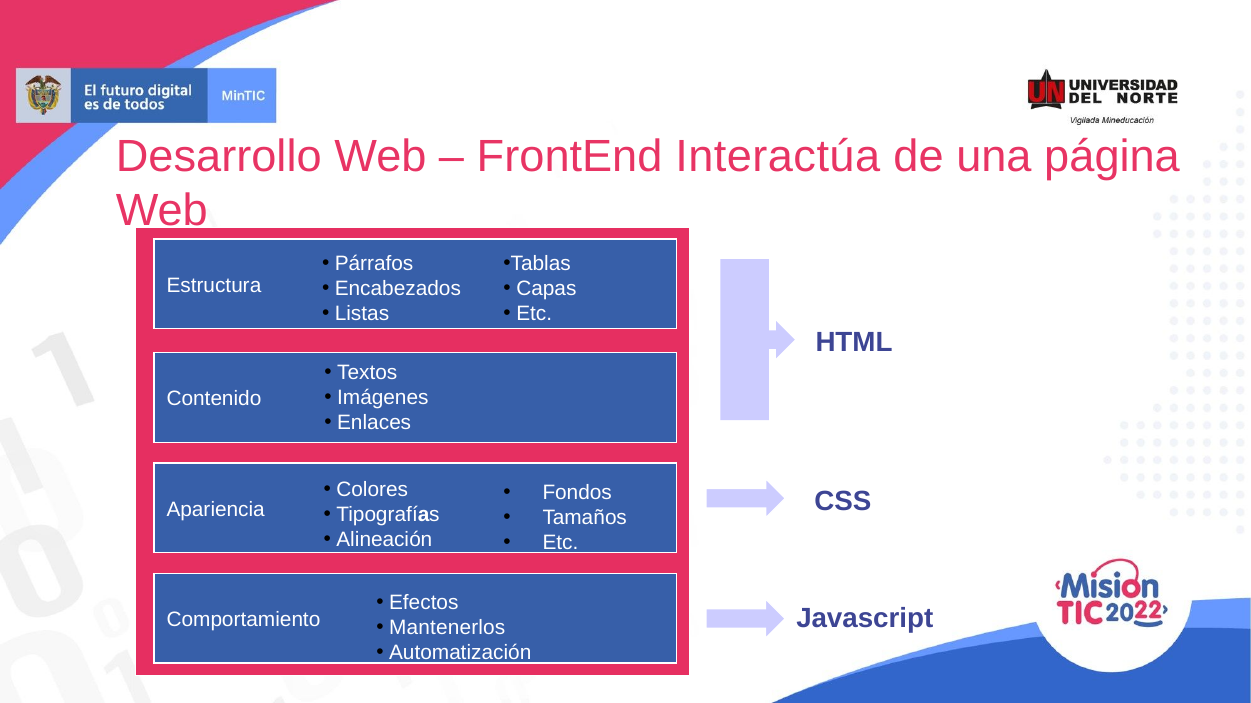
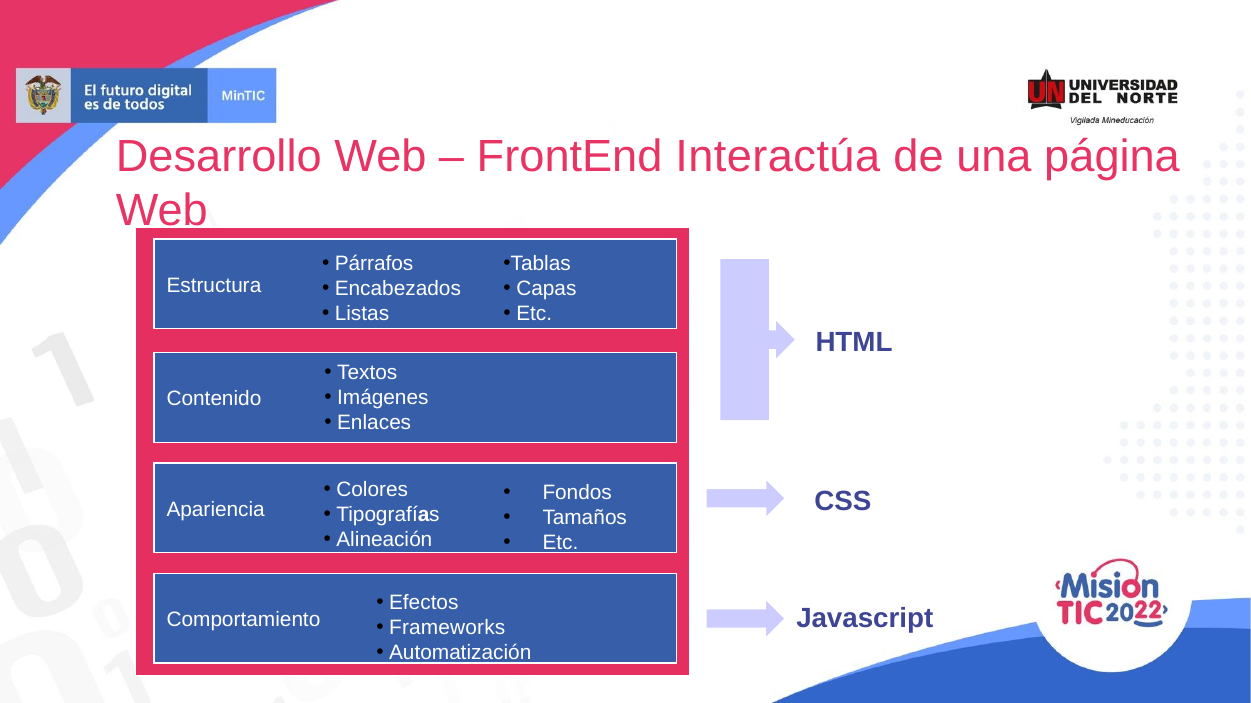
Mantenerlos: Mantenerlos -> Frameworks (447, 629)
